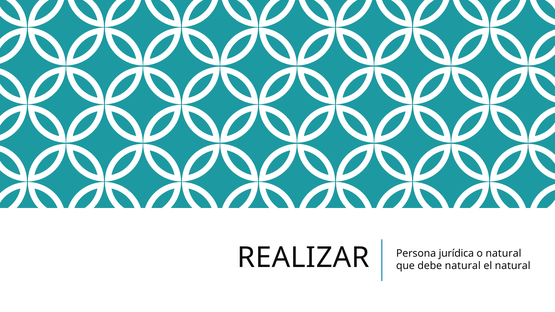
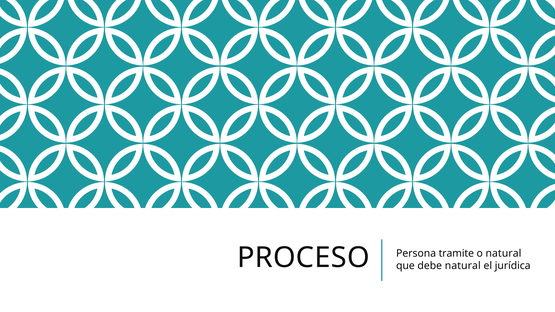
REALIZAR: REALIZAR -> PROCESO (303, 258)
jurídica: jurídica -> tramite (456, 254)
el natural: natural -> jurídica (513, 266)
